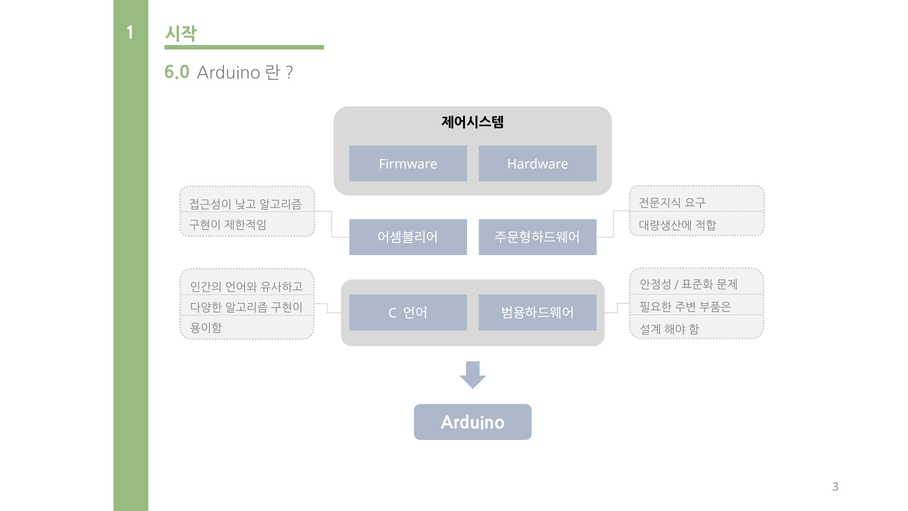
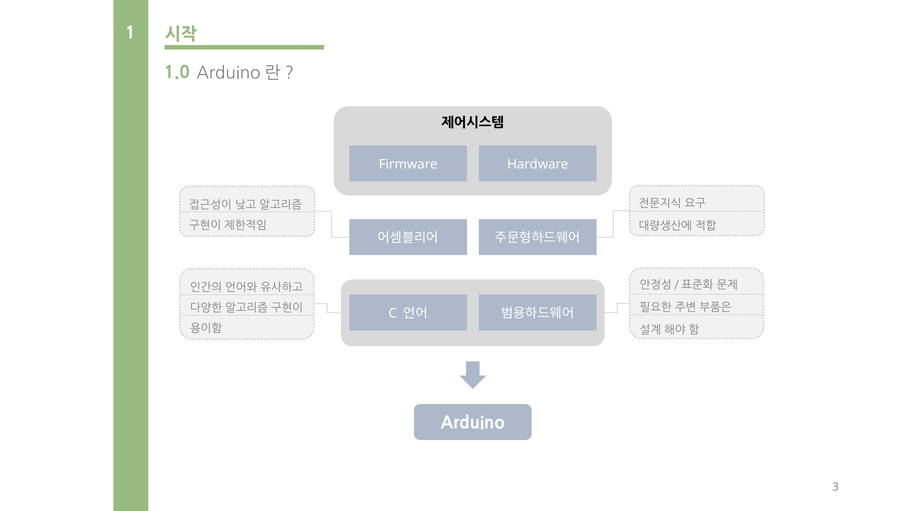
6.0: 6.0 -> 1.0 (177, 73)
